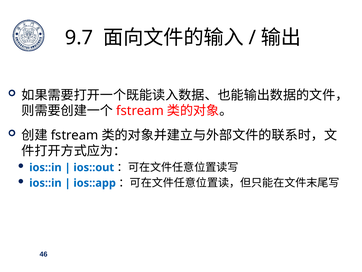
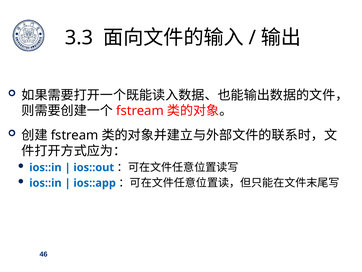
9.7: 9.7 -> 3.3 (79, 38)
